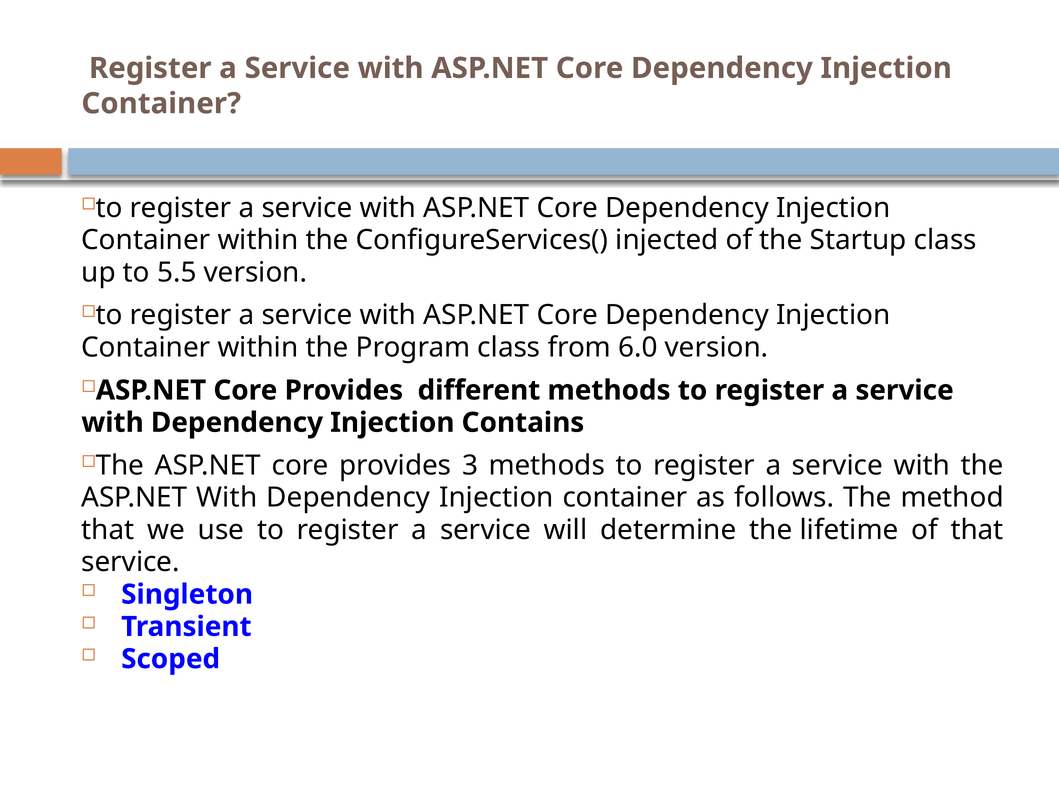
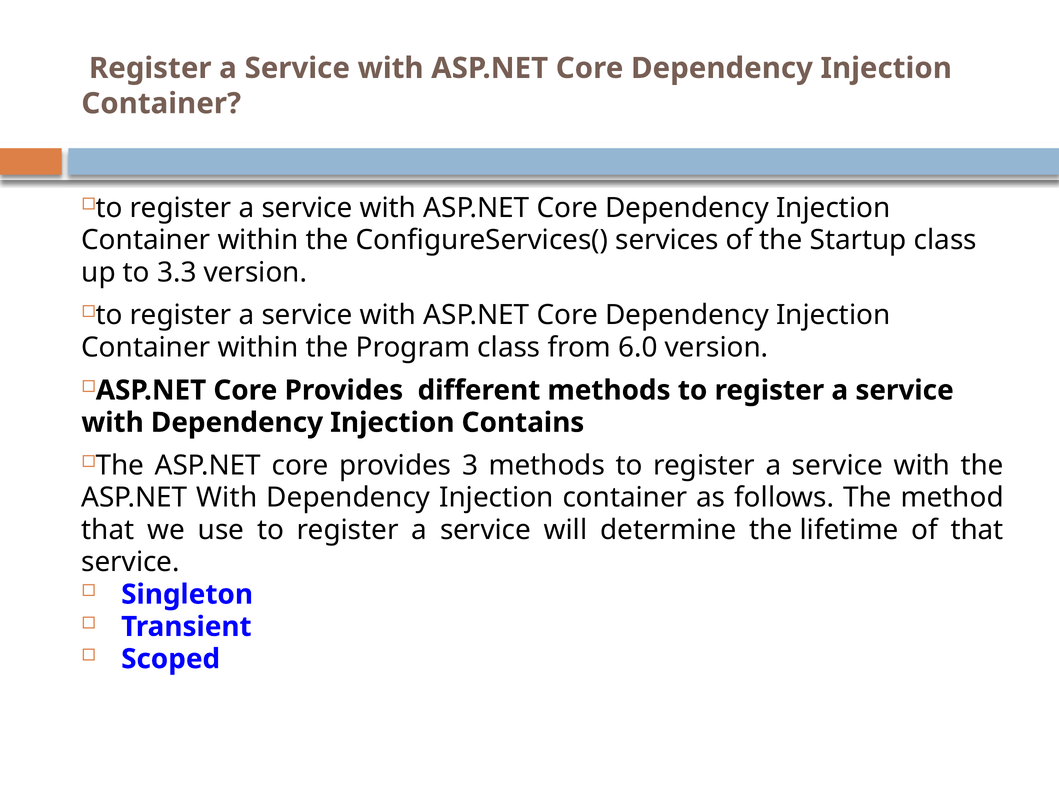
injected: injected -> services (667, 240)
5.5: 5.5 -> 3.3 (177, 273)
